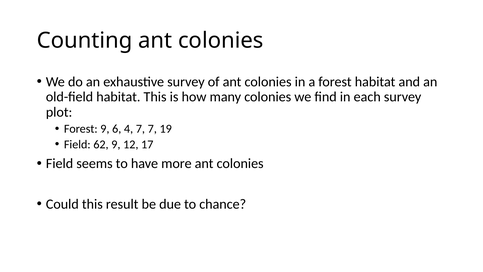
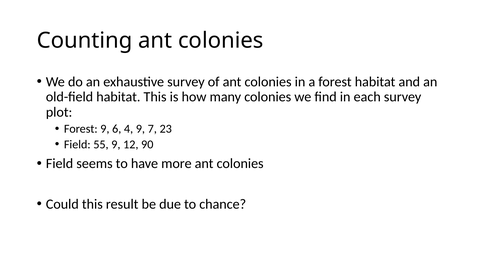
4 7: 7 -> 9 (140, 129)
19: 19 -> 23 (166, 129)
62: 62 -> 55 (101, 144)
17: 17 -> 90 (147, 144)
